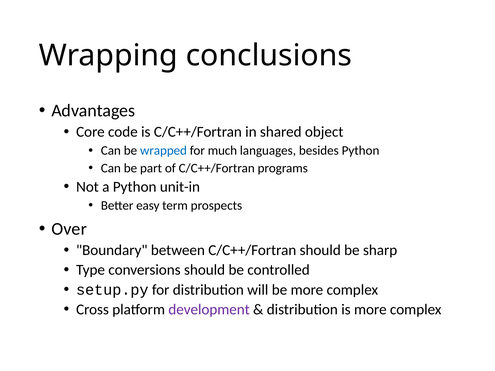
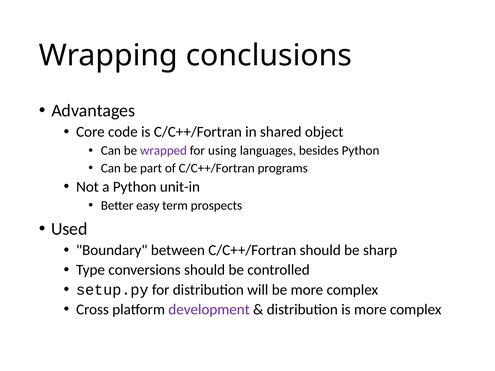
wrapped colour: blue -> purple (164, 151)
much: much -> using (222, 151)
Over: Over -> Used (69, 229)
